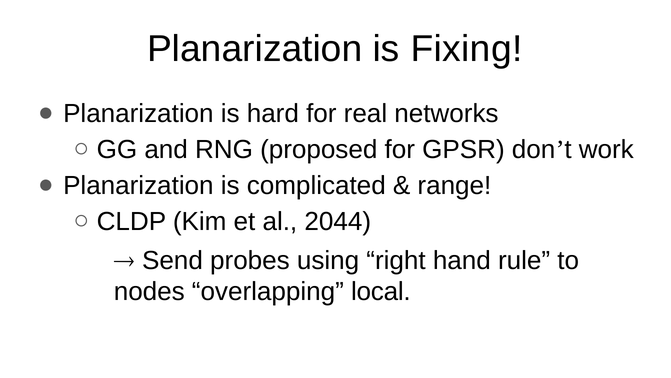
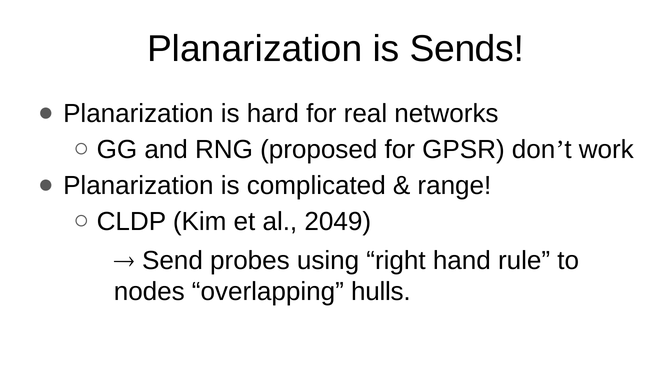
Fixing: Fixing -> Sends (467, 49)
2044: 2044 -> 2049 (338, 221)
local: local -> hulls (381, 291)
